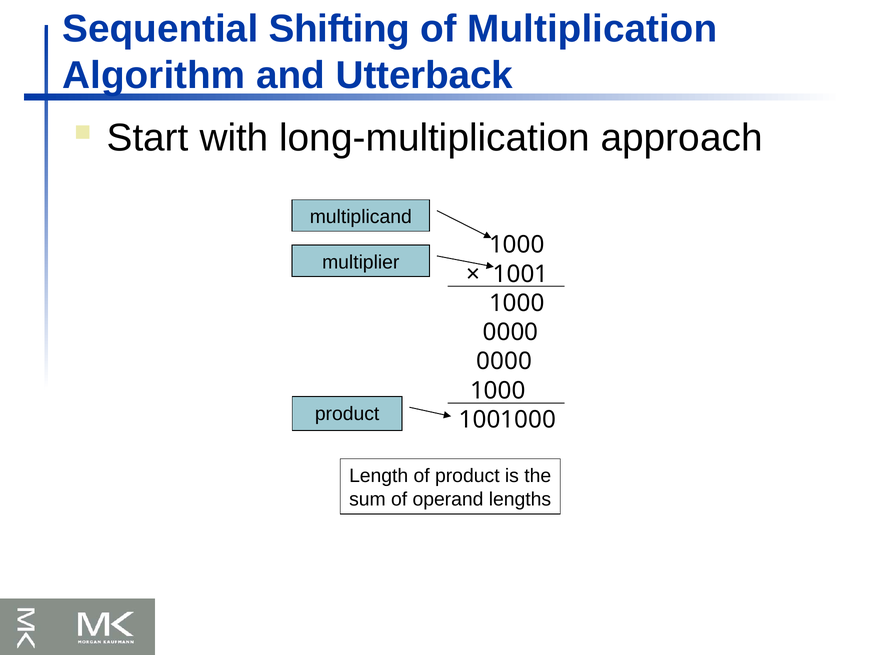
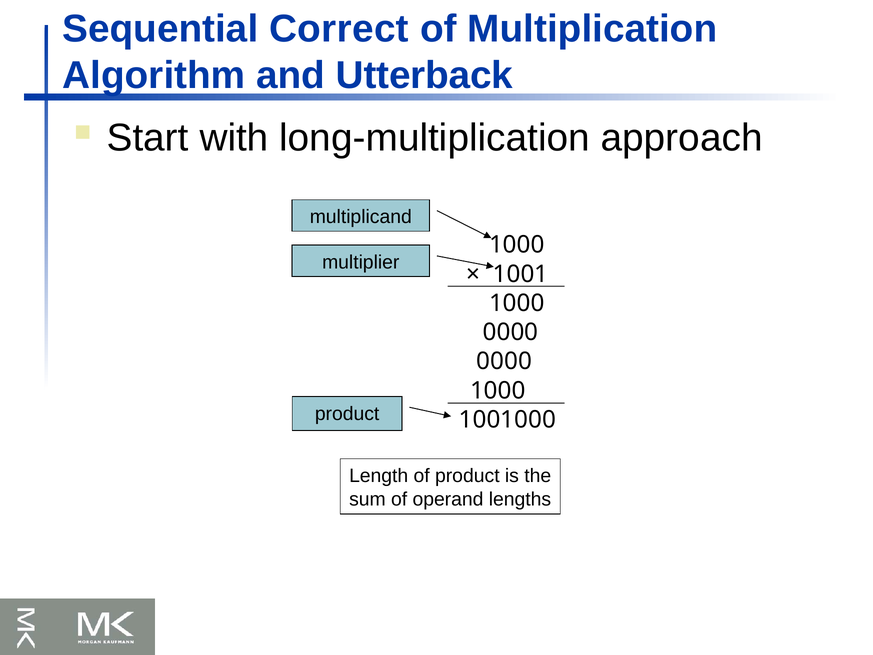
Shifting: Shifting -> Correct (339, 29)
